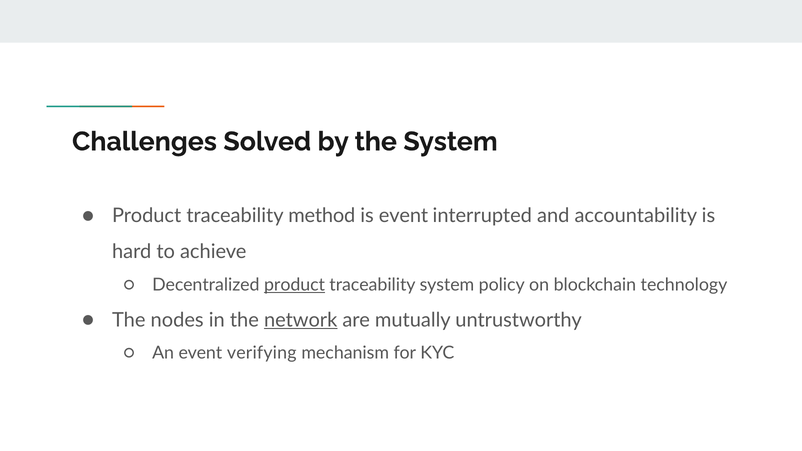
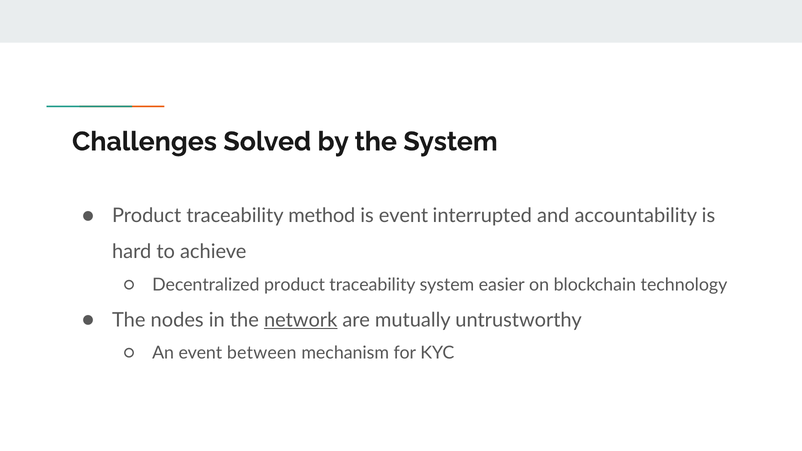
product underline: present -> none (295, 285)
policy: policy -> easier (502, 285)
verifying: verifying -> between (262, 353)
